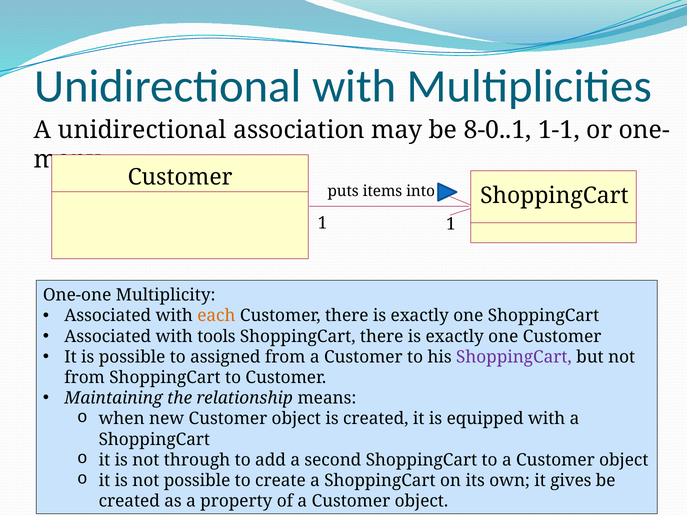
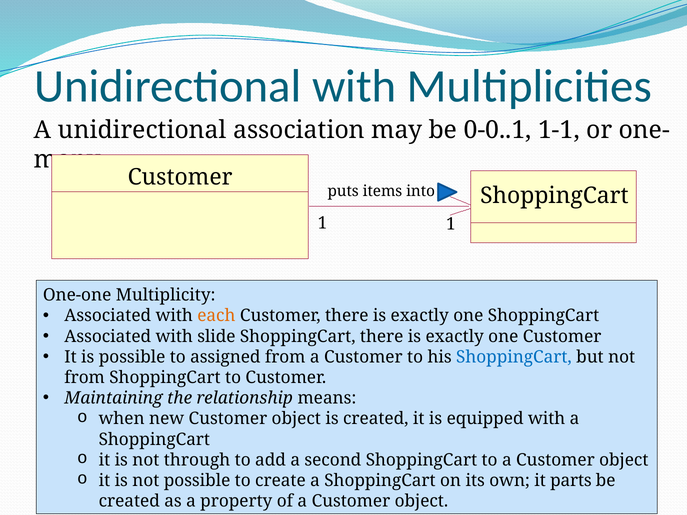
8-0..1: 8-0..1 -> 0-0..1 (498, 130)
tools: tools -> slide (216, 337)
ShoppingCart colour: purple -> blue (514, 357)
gives: gives -> parts (571, 481)
